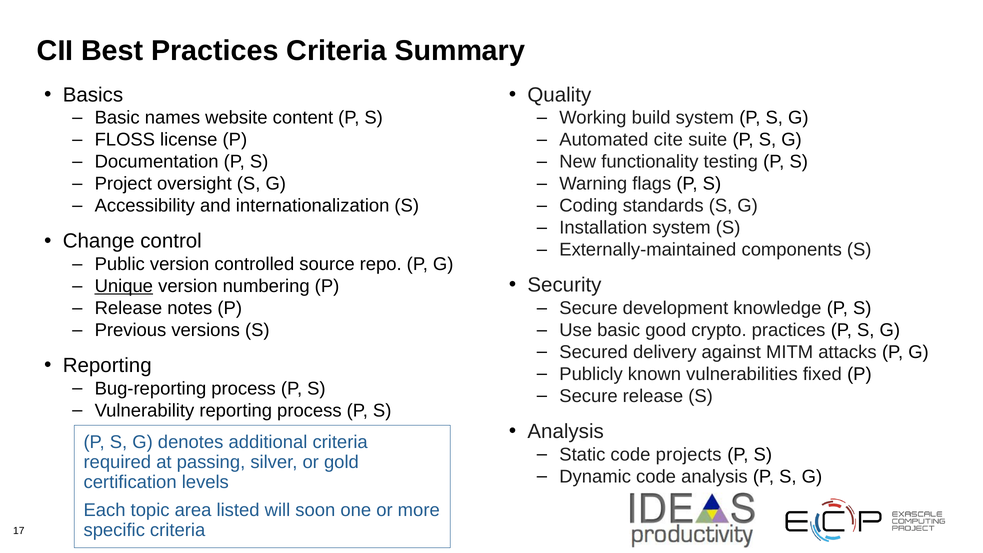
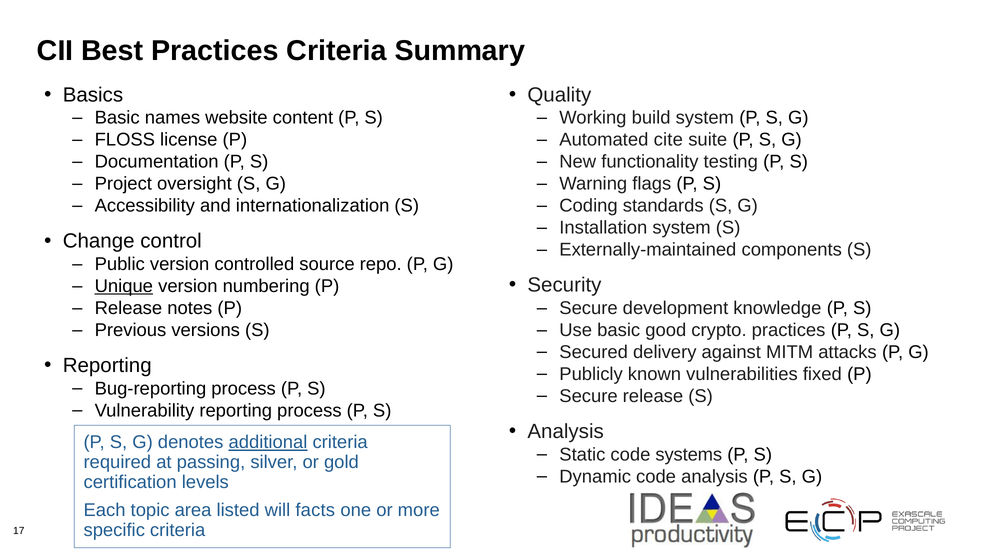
additional underline: none -> present (268, 442)
projects: projects -> systems (689, 455)
soon: soon -> facts (315, 510)
